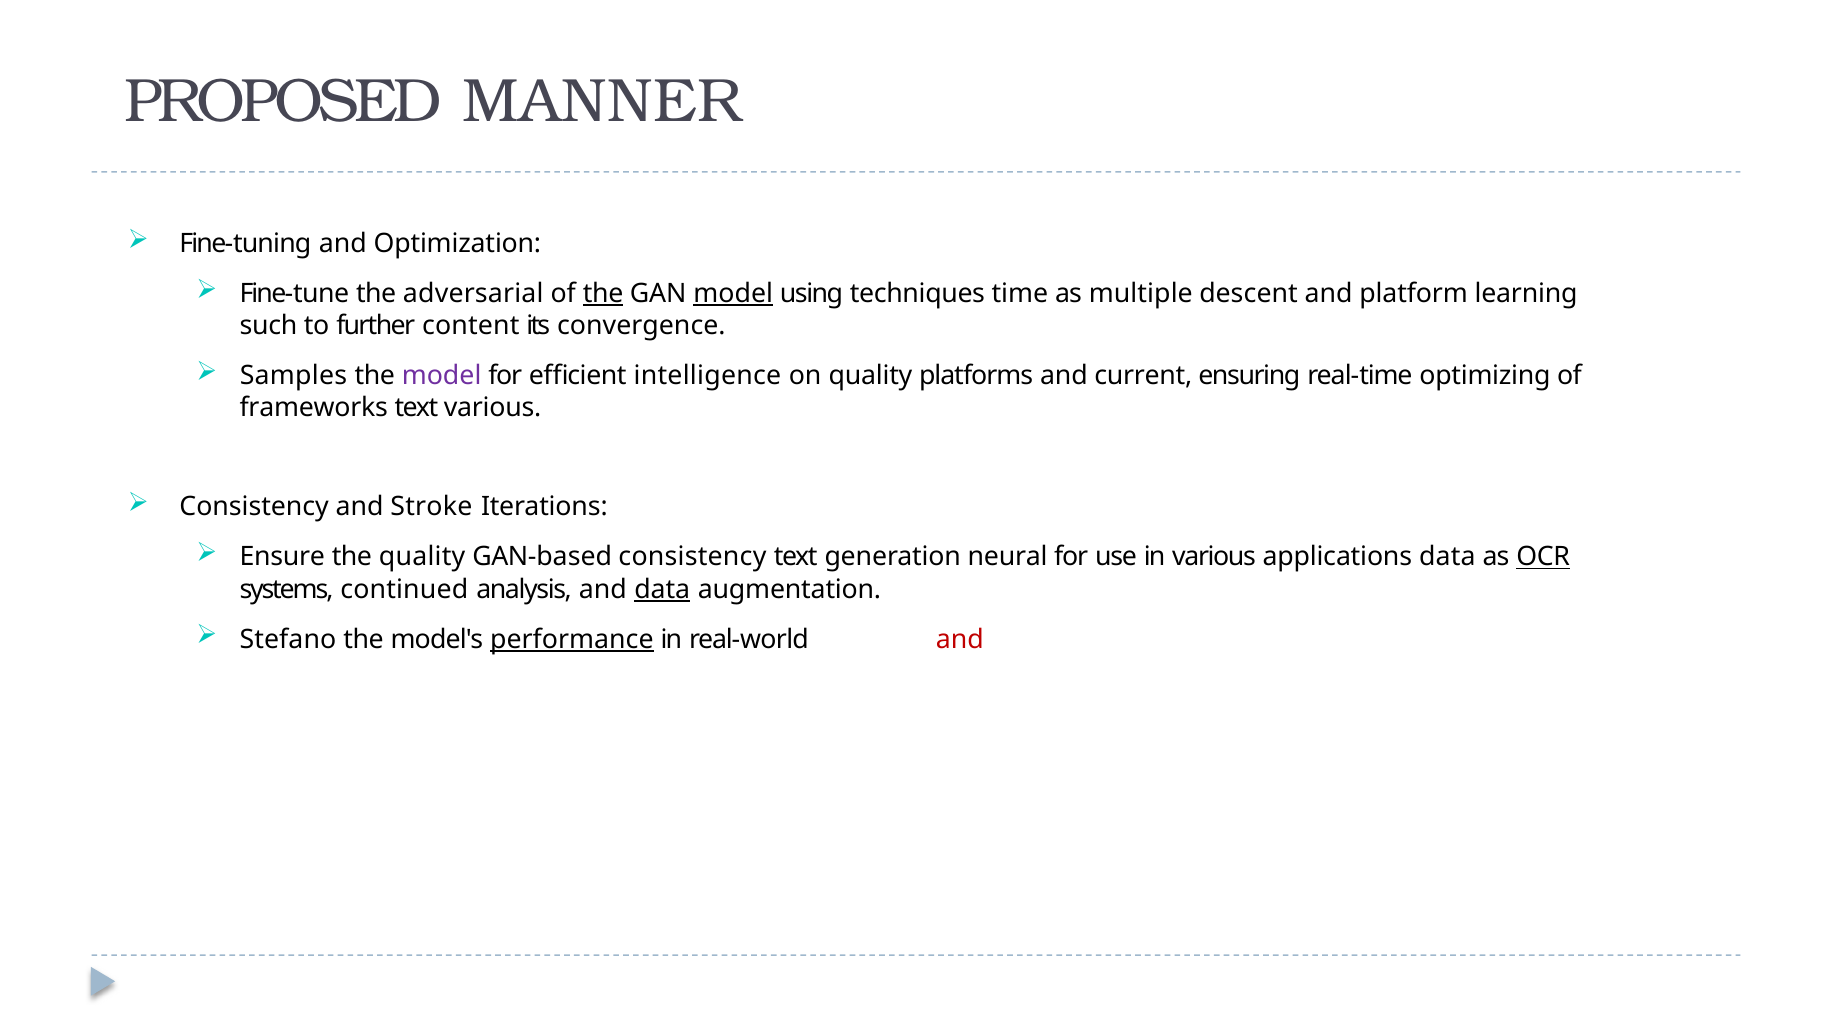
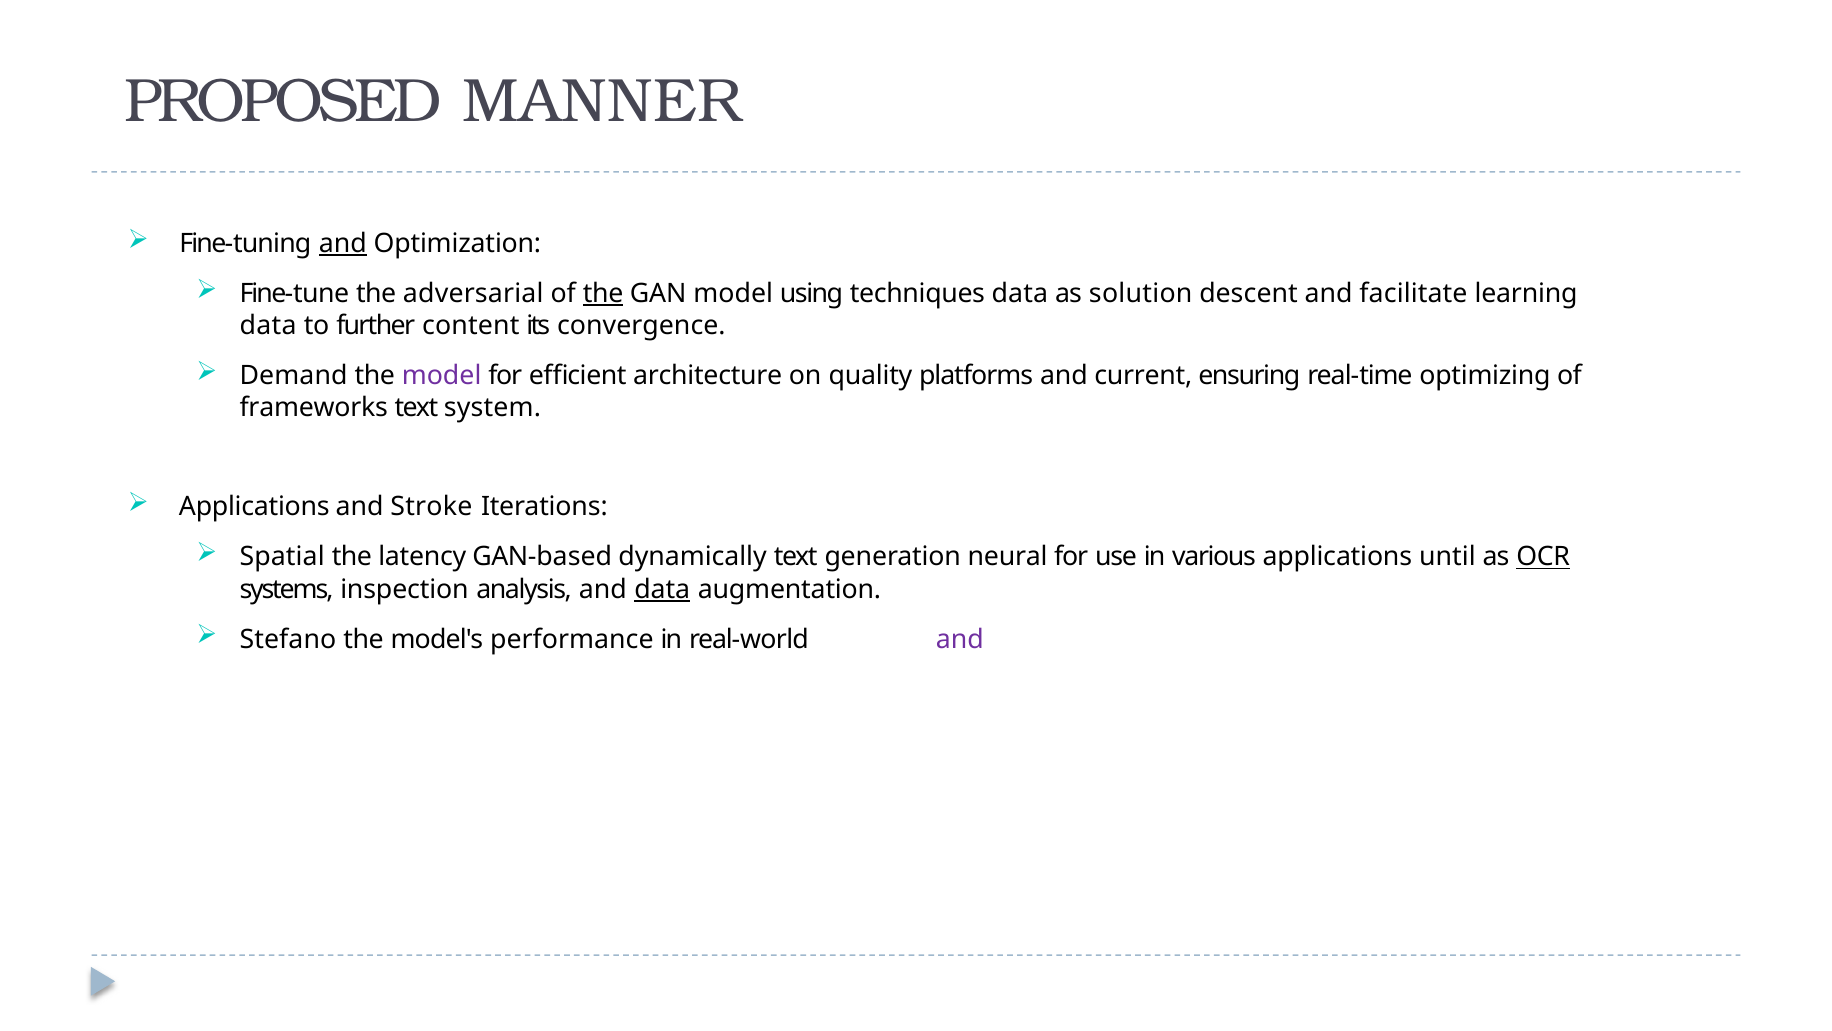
and underline: none -> present (343, 244)
model underline: present -> none (733, 294)
techniques time: time -> data (1020, 294)
multiple: multiple -> solution (1141, 294)
platform: platform -> facilitate (1413, 294)
such: such -> data (268, 326)
Samples: Samples -> Demand (294, 376)
intelligence: intelligence -> architecture (708, 376)
text various: various -> system (492, 408)
Consistency: Consistency -> Applications (254, 507)
Ensure: Ensure -> Spatial (282, 557)
the quality: quality -> latency (422, 557)
GAN-based consistency: consistency -> dynamically (693, 557)
applications data: data -> until (1447, 557)
continued: continued -> inspection (404, 589)
performance underline: present -> none (572, 639)
and colour: red -> purple (960, 639)
